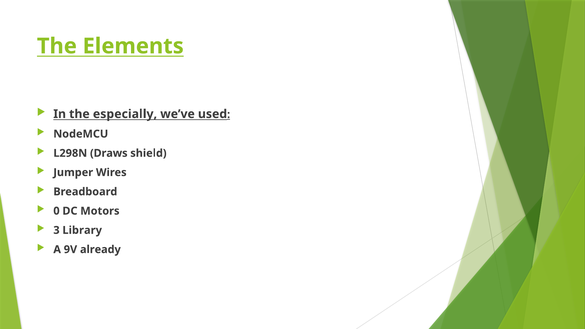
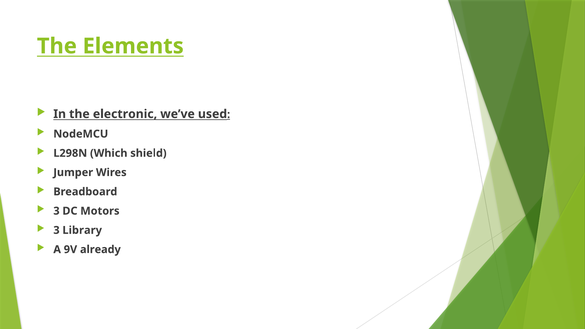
especially: especially -> electronic (125, 114)
Draws: Draws -> Which (109, 153)
0: 0 -> 3 (56, 211)
